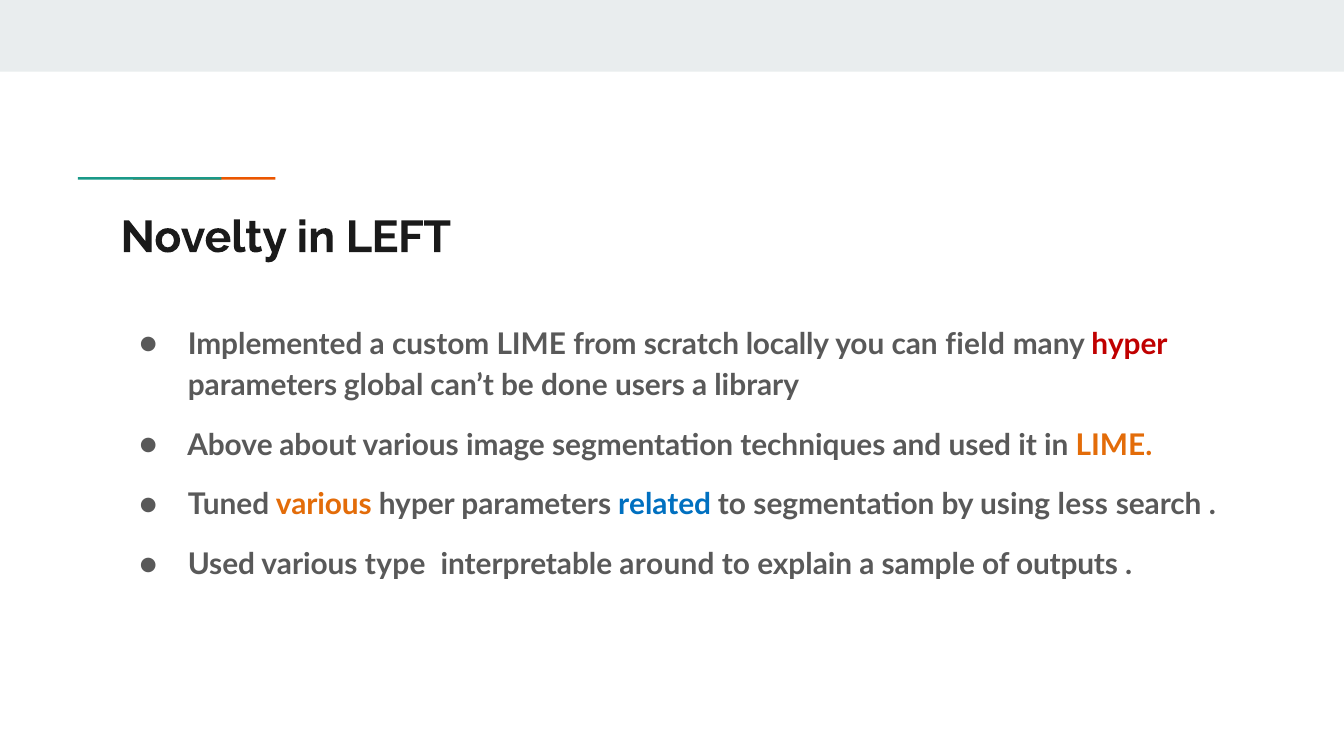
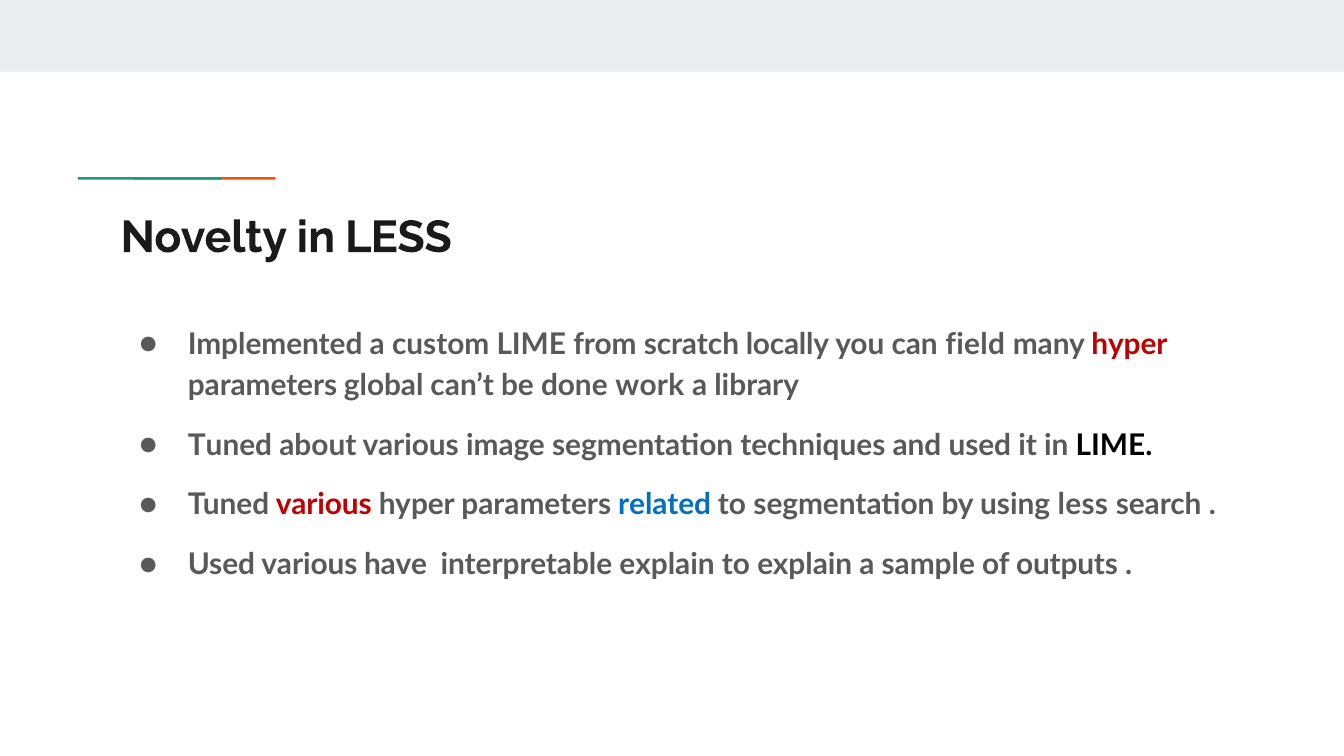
in LEFT: LEFT -> LESS (399, 237)
users: users -> work (650, 385)
Above: Above -> Tuned (230, 445)
LIME colour: orange -> black (1114, 445)
various colour: orange -> red (324, 505)
type: type -> have (396, 565)
interpretable around: around -> explain (667, 565)
